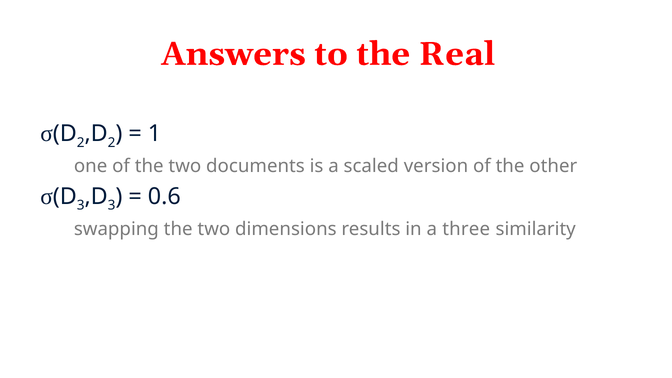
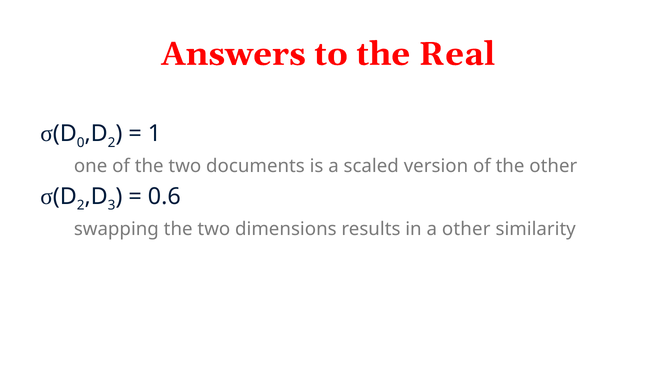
2: 2 -> 0 (81, 143)
3: 3 -> 2 (81, 205)
a three: three -> other (466, 229)
